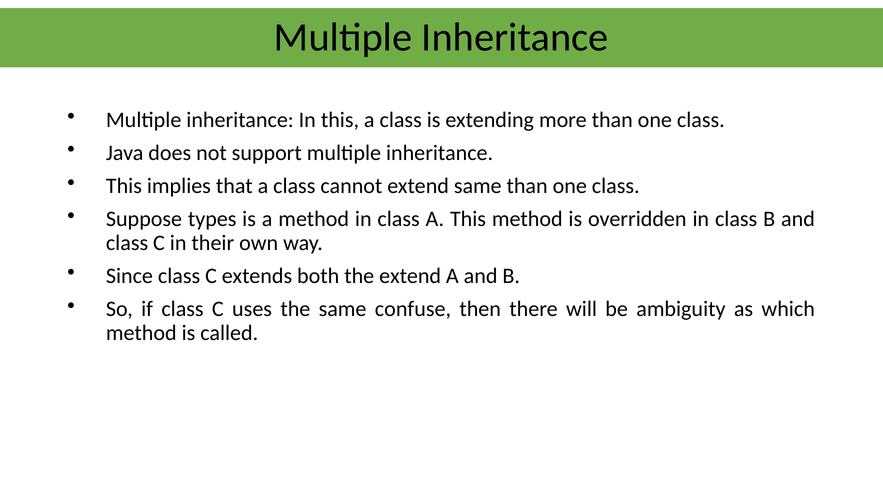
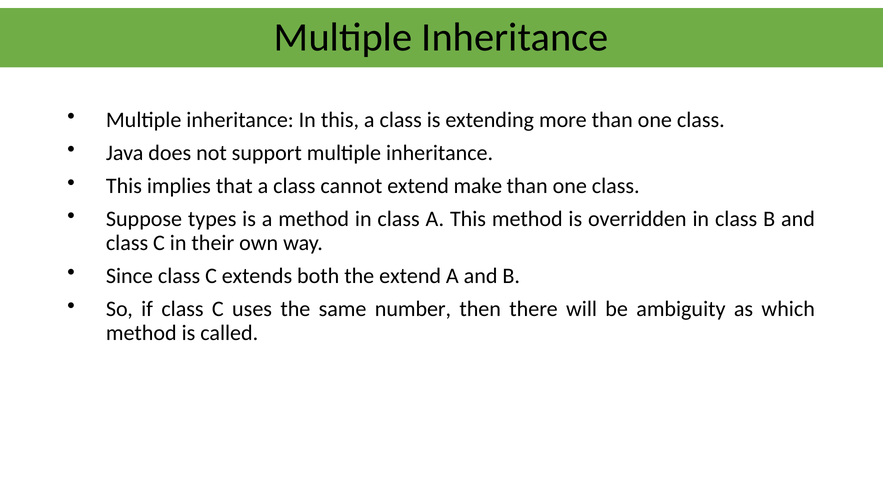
extend same: same -> make (478, 186)
confuse: confuse -> number (413, 309)
